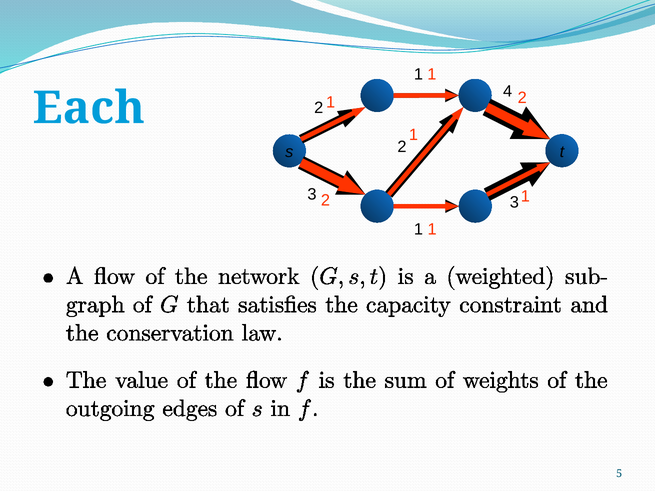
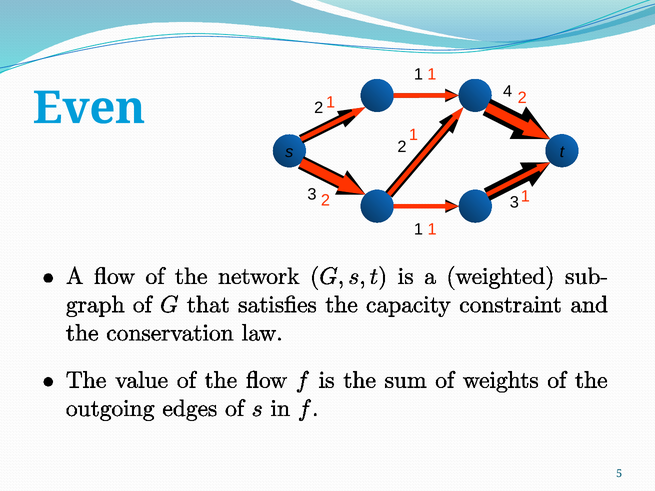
Each: Each -> Even (89, 108)
